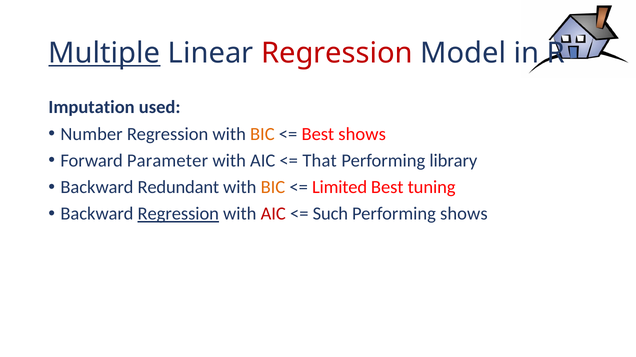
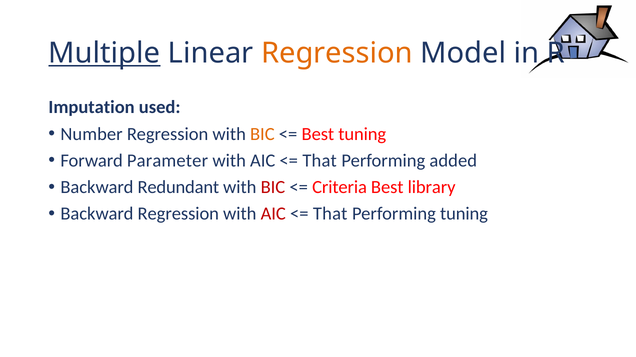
Regression colour: red -> orange (337, 53)
Best shows: shows -> tuning (362, 134)
library: library -> added (453, 161)
BIC colour: orange -> red (273, 188)
Limited: Limited -> Criteria (340, 188)
tuning: tuning -> library (432, 188)
Regression underline: present -> none (178, 214)
Such: Such -> That (330, 214)
Performing shows: shows -> tuning (464, 214)
